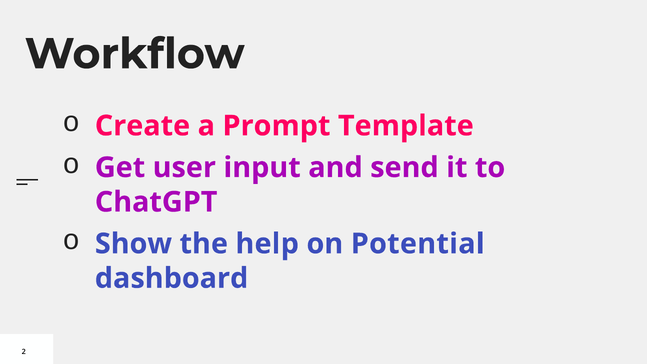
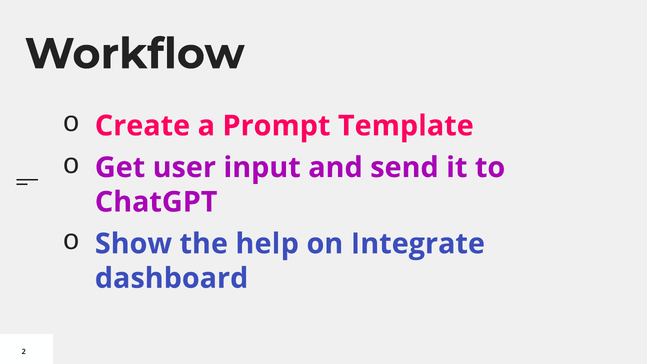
Potential: Potential -> Integrate (418, 244)
